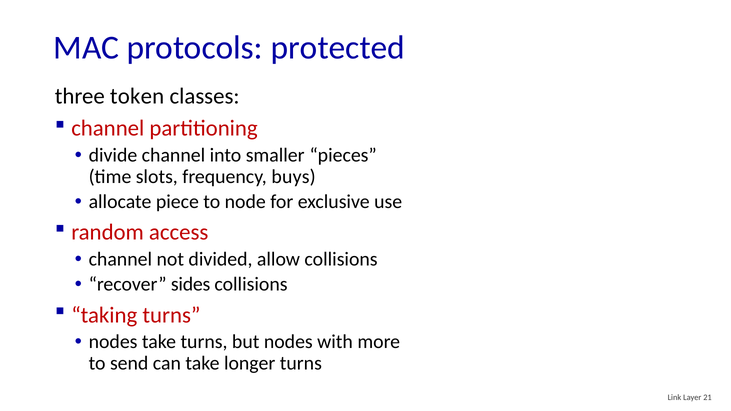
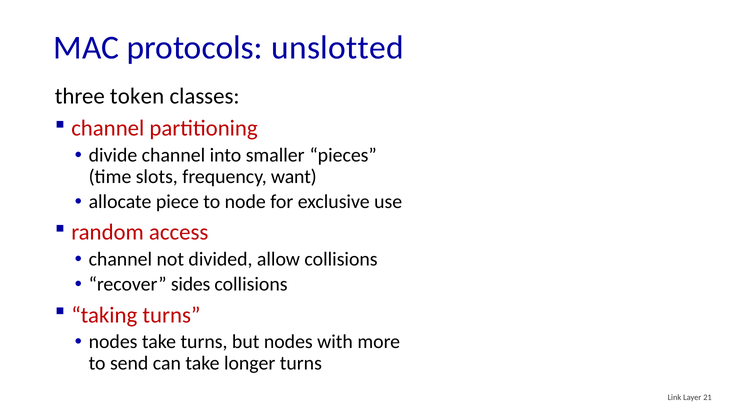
protected: protected -> unslotted (338, 48)
buys: buys -> want (294, 177)
